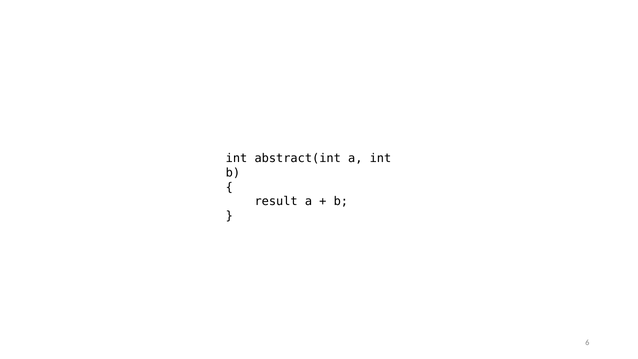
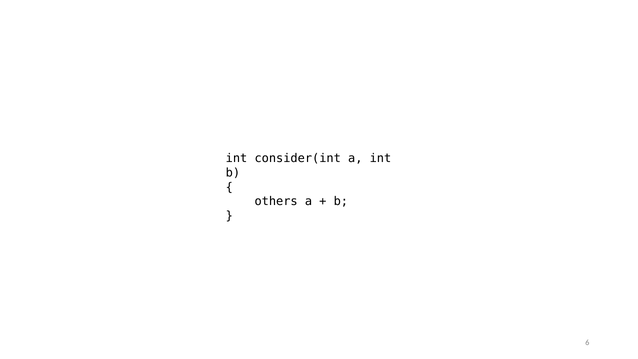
abstract(int: abstract(int -> consider(int (298, 158)
result: result -> others (276, 201)
